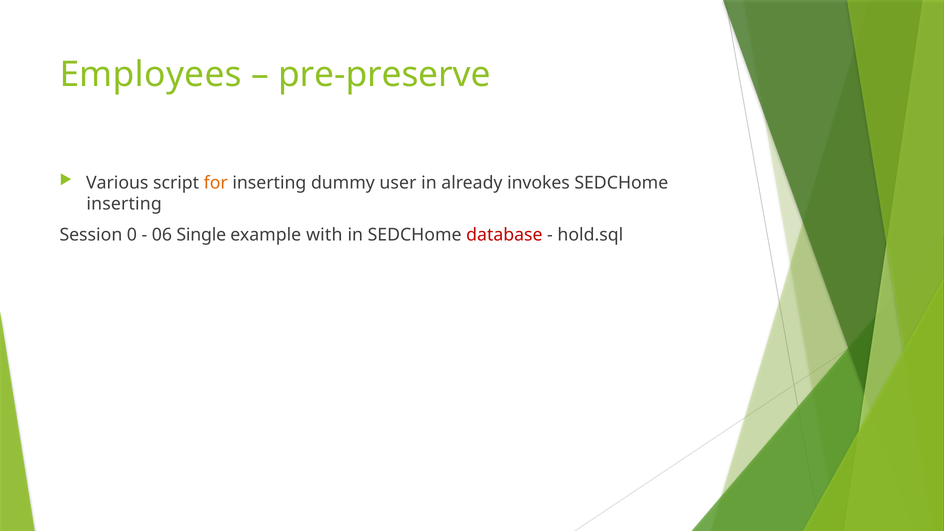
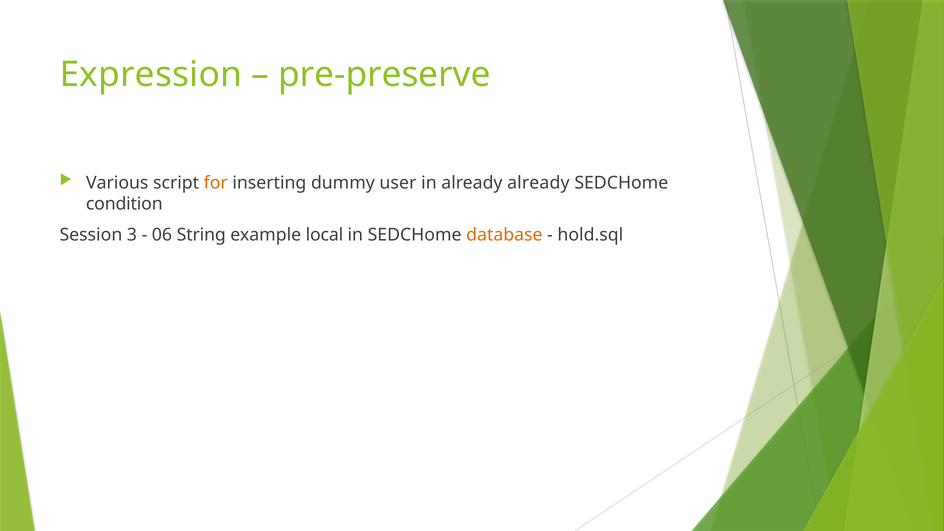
Employees: Employees -> Expression (151, 74)
already invokes: invokes -> already (538, 183)
inserting: inserting -> condition (124, 204)
0: 0 -> 3 (132, 235)
Single: Single -> String (201, 235)
with: with -> local (324, 235)
database colour: red -> orange (504, 235)
